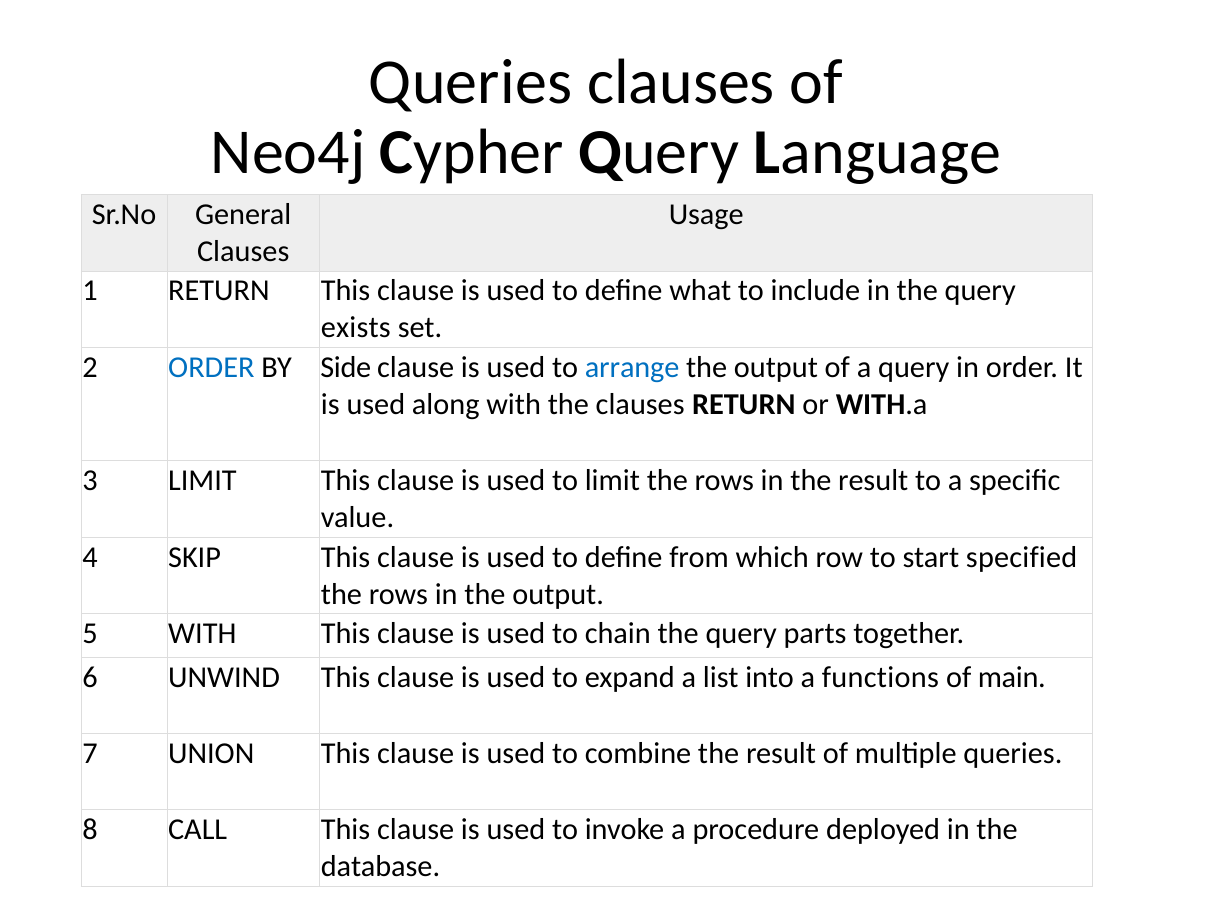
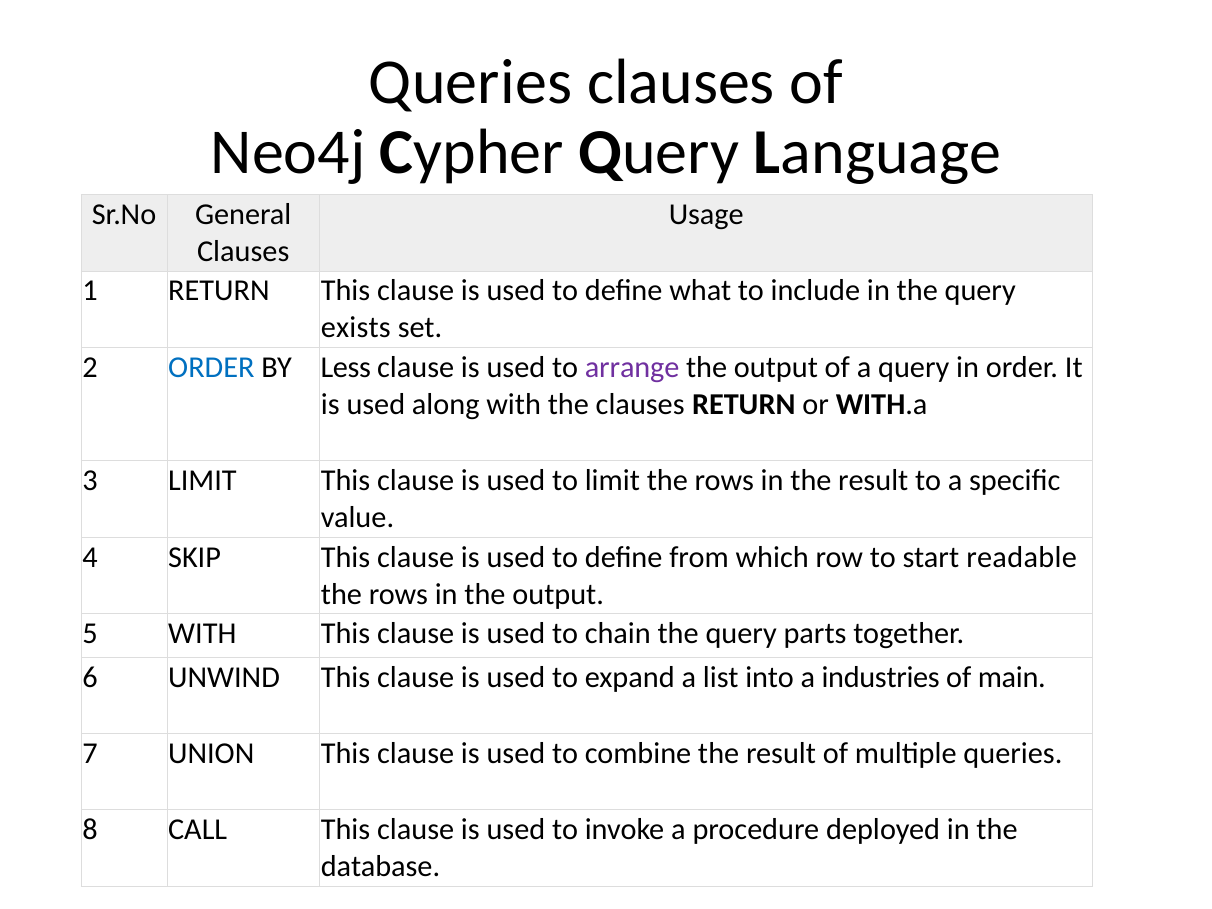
Side: Side -> Less (346, 368)
arrange colour: blue -> purple (632, 368)
specified: specified -> readable (1022, 557)
functions: functions -> industries (881, 678)
